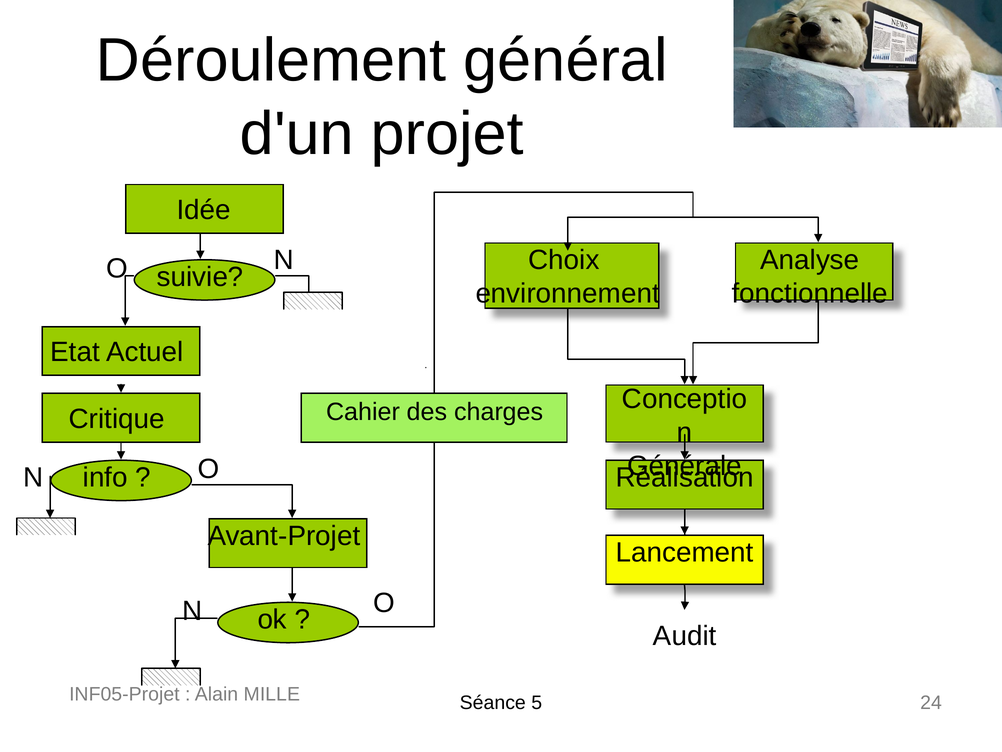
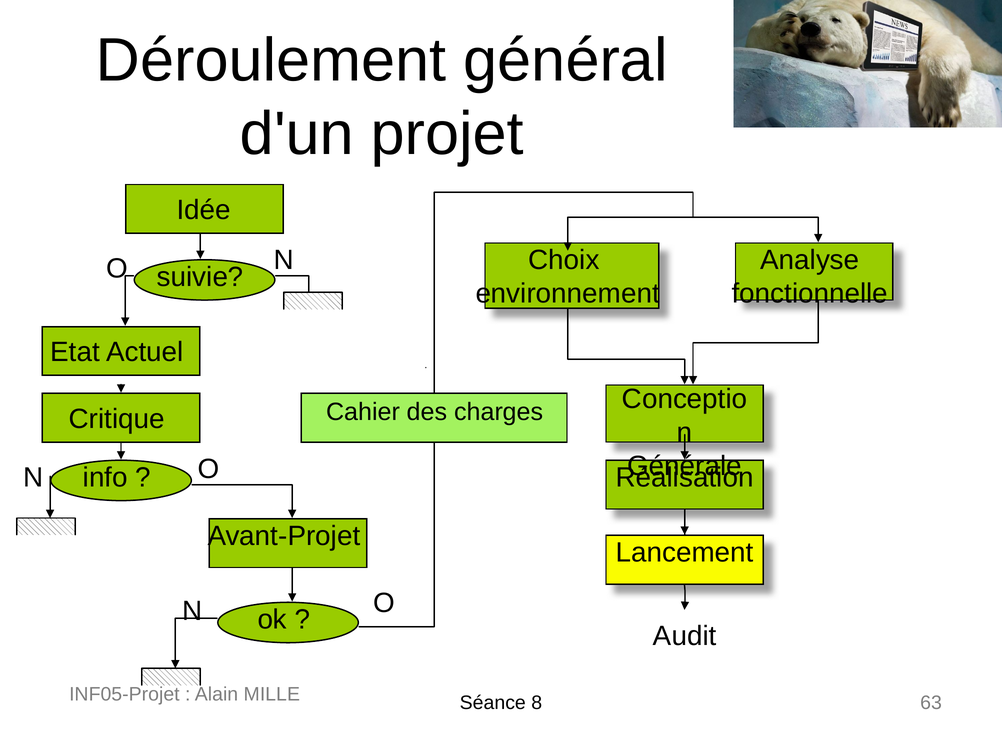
24: 24 -> 63 (931, 702)
5: 5 -> 8 (537, 702)
